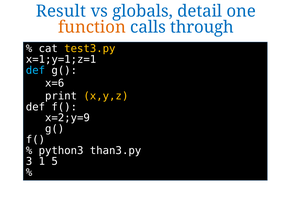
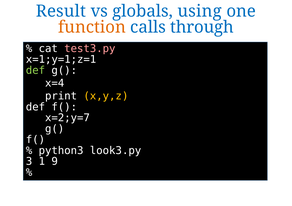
detail: detail -> using (200, 11)
test3.py colour: yellow -> pink (90, 49)
def colour: light blue -> light green (35, 70)
x=6: x=6 -> x=4 (55, 83)
x=2;y=9: x=2;y=9 -> x=2;y=7 (68, 118)
than3.py: than3.py -> look3.py (116, 150)
5: 5 -> 9 (55, 161)
